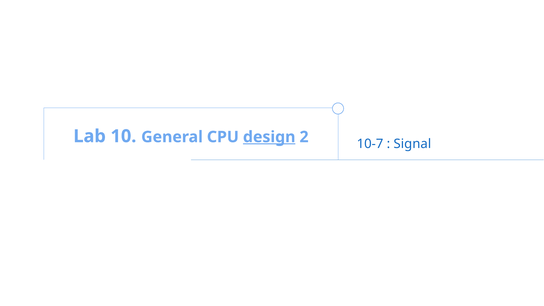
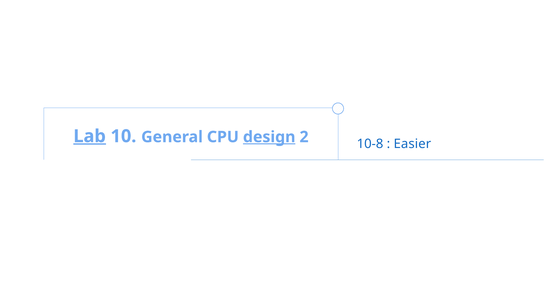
Lab underline: none -> present (90, 136)
10-7: 10-7 -> 10-8 (370, 144)
Signal: Signal -> Easier (412, 144)
